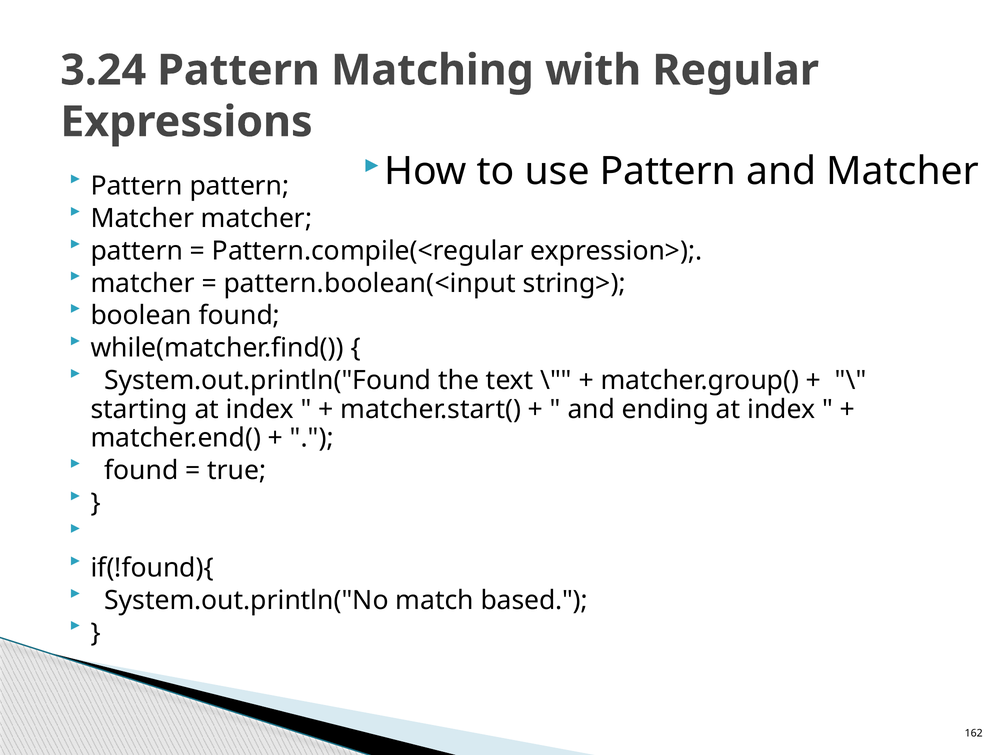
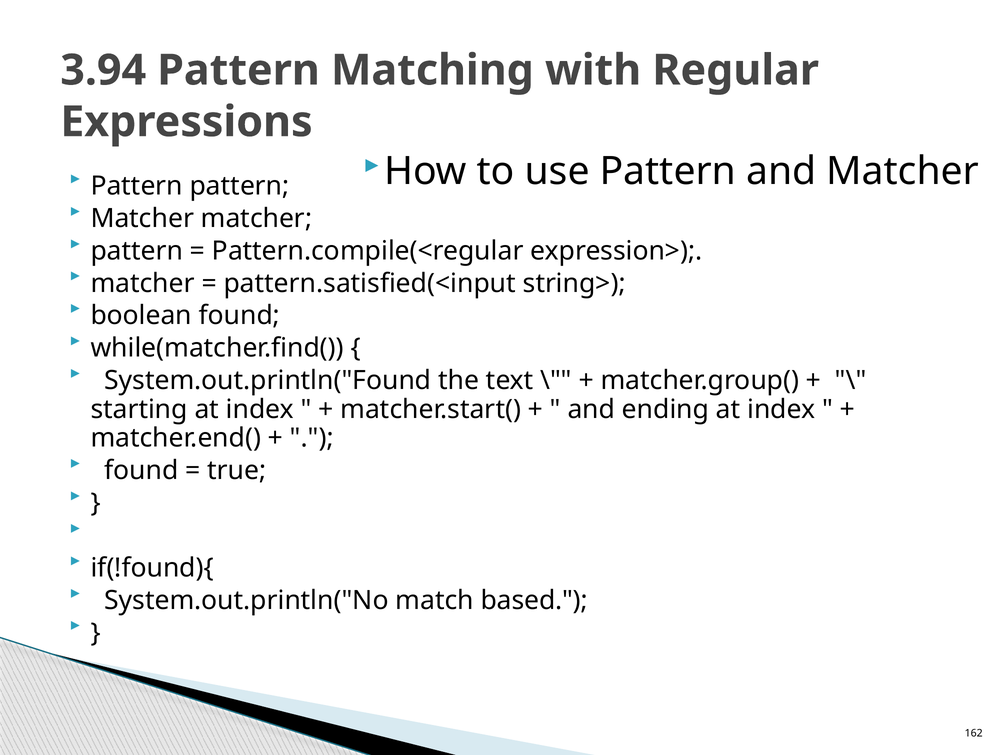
3.24: 3.24 -> 3.94 (103, 70)
pattern.boolean(<input: pattern.boolean(<input -> pattern.satisfied(<input (370, 283)
